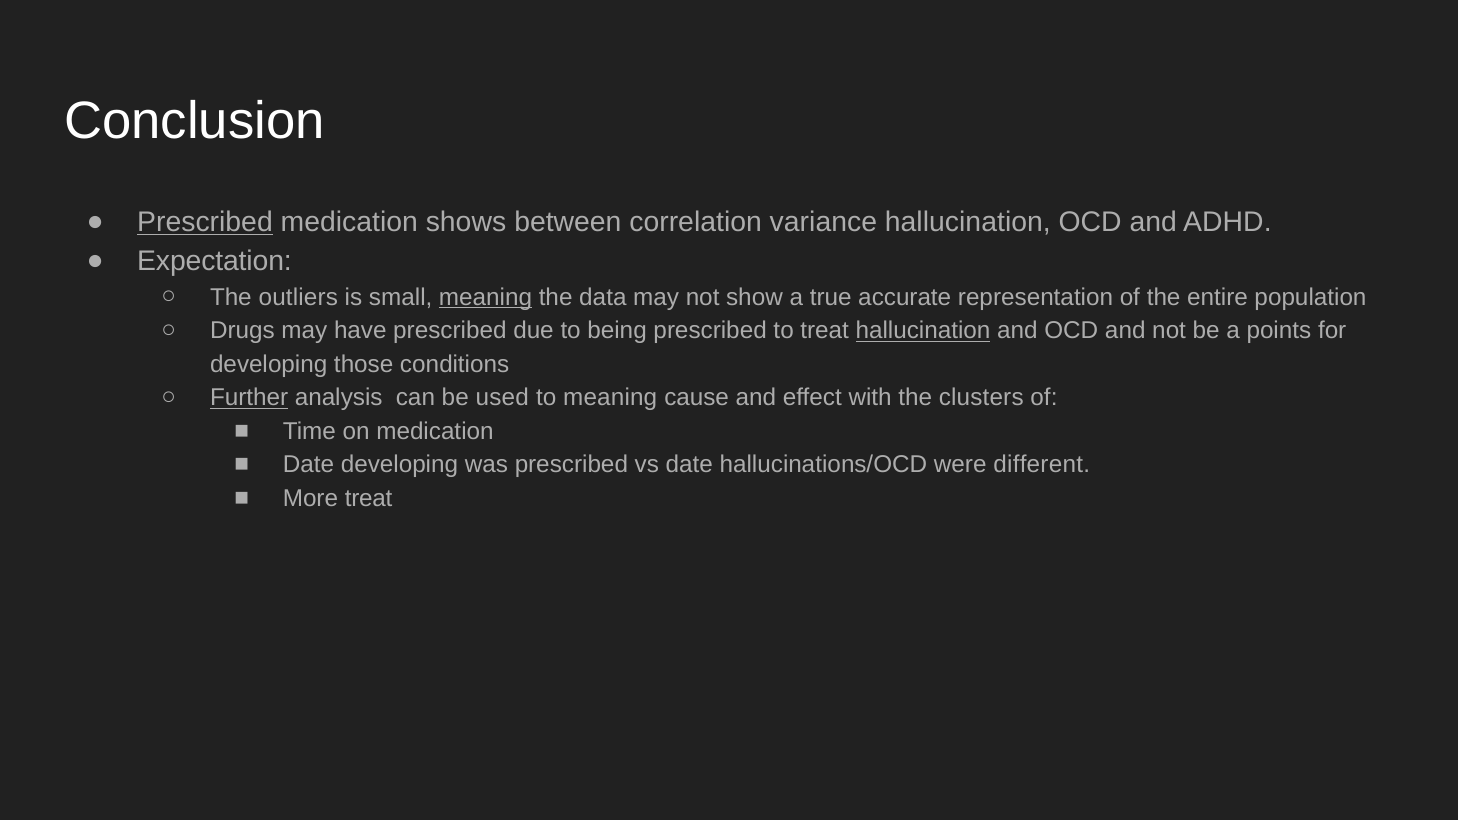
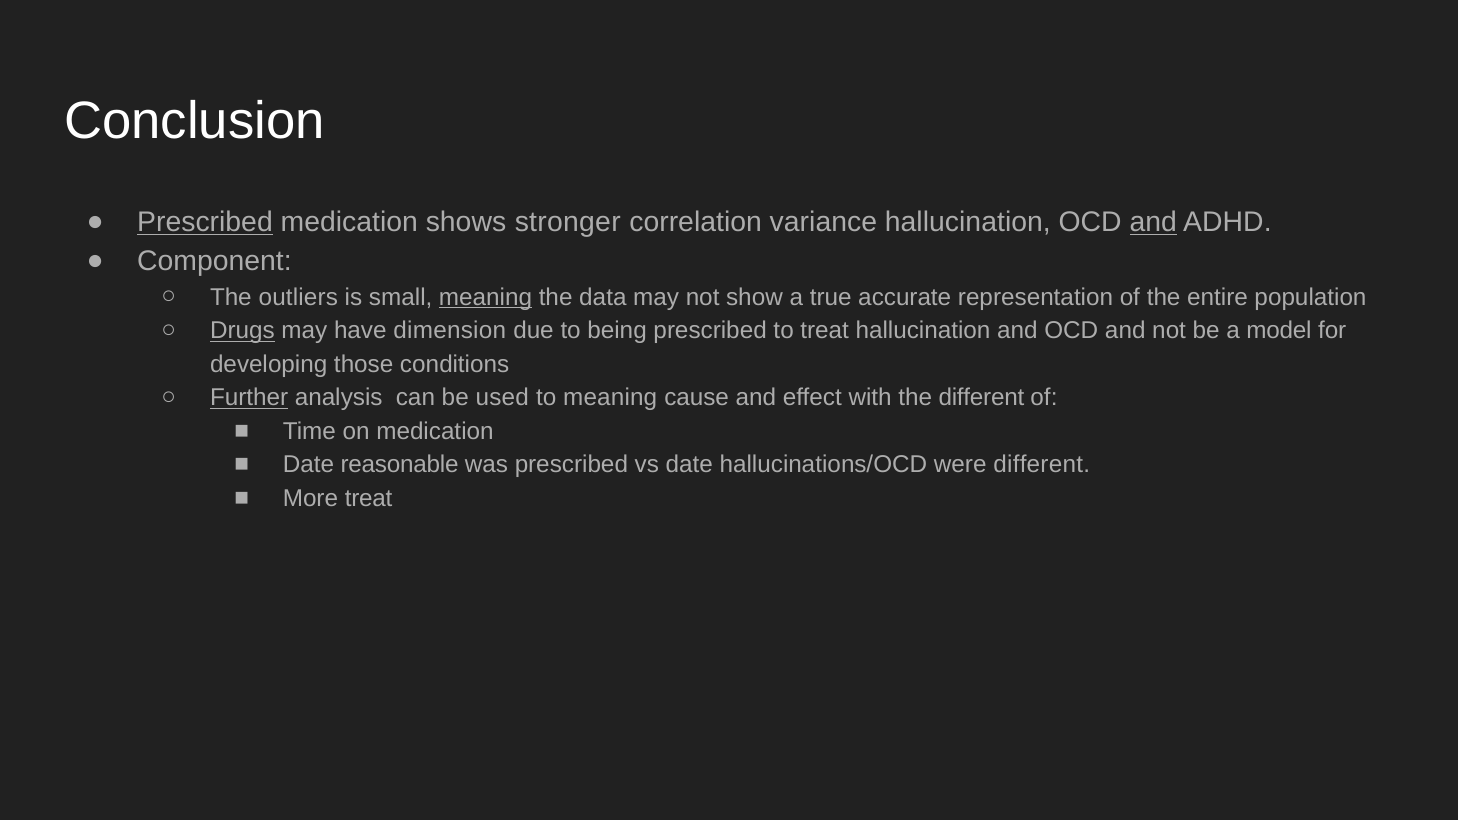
between: between -> stronger (568, 222)
and underline: none -> present (1153, 222)
Expectation: Expectation -> Component (214, 262)
Drugs underline: none -> present (242, 331)
have prescribed: prescribed -> dimension (450, 331)
hallucination underline: present -> none (923, 331)
points: points -> model (1279, 331)
the clusters: clusters -> different (981, 398)
Date developing: developing -> reasonable (400, 465)
